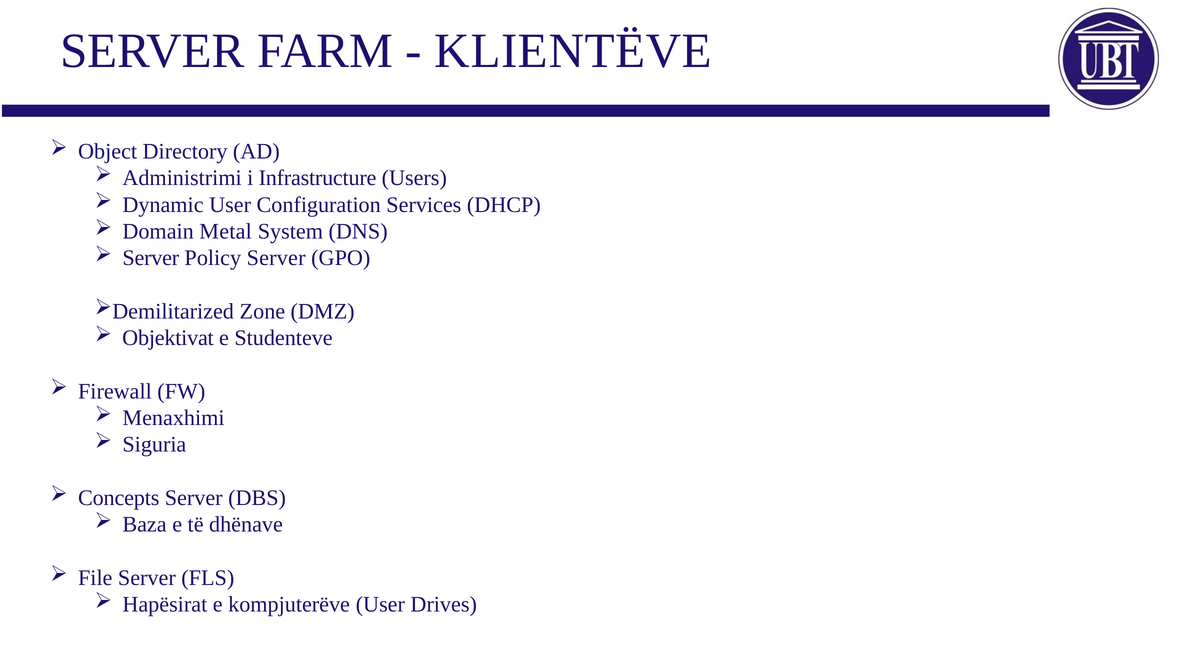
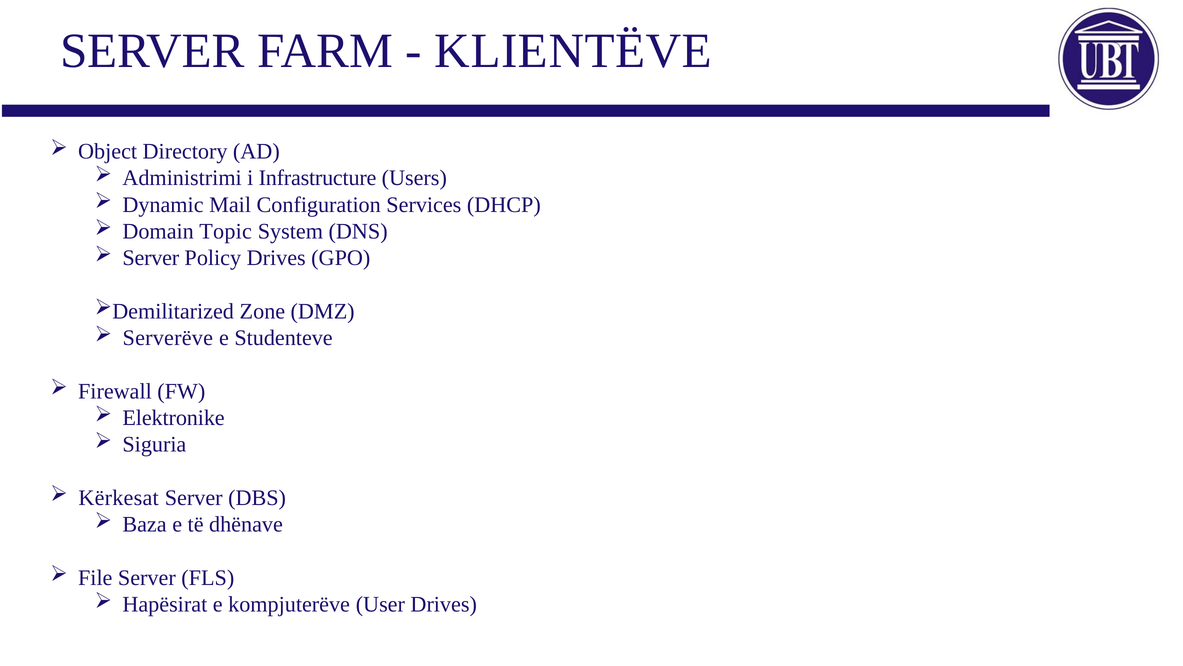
Dynamic User: User -> Mail (230, 205)
Metal: Metal -> Topic (226, 231)
Policy Server: Server -> Drives (276, 258)
Objektivat: Objektivat -> Serverëve (168, 338)
Menaxhimi: Menaxhimi -> Elektronike (174, 418)
Concepts: Concepts -> Kërkesat (119, 497)
